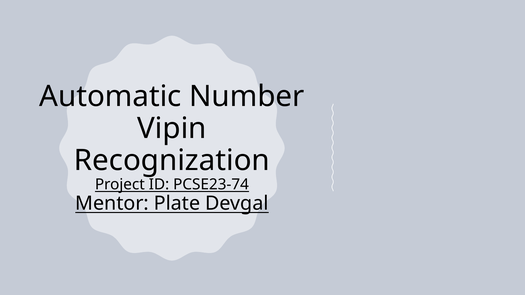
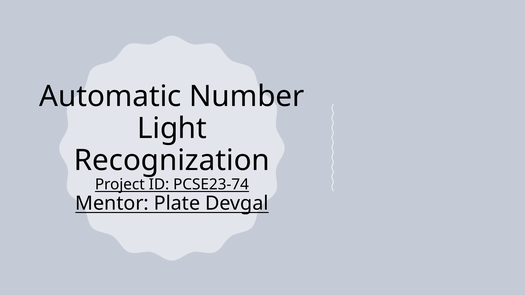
Vipin: Vipin -> Light (172, 129)
